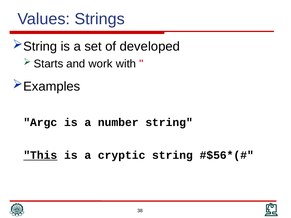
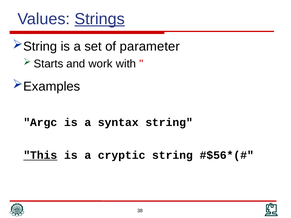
Strings underline: none -> present (100, 19)
developed: developed -> parameter (150, 46)
number: number -> syntax (118, 123)
